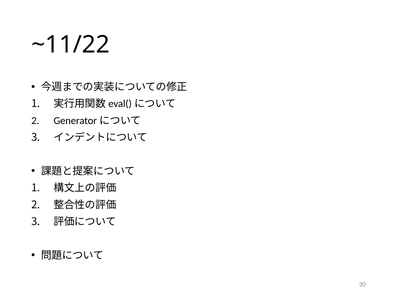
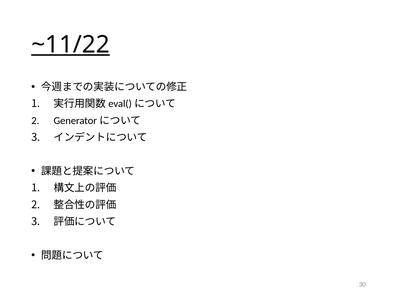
~11/22 underline: none -> present (70, 44)
